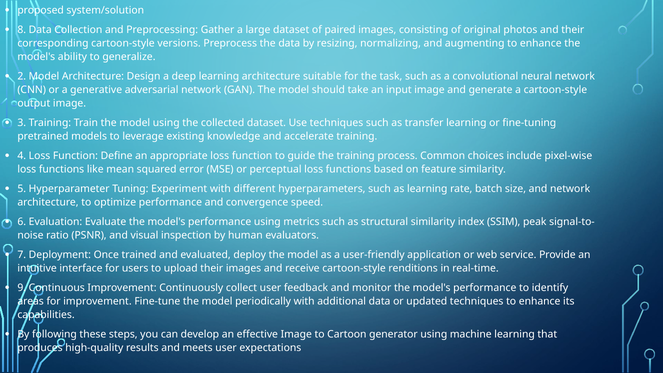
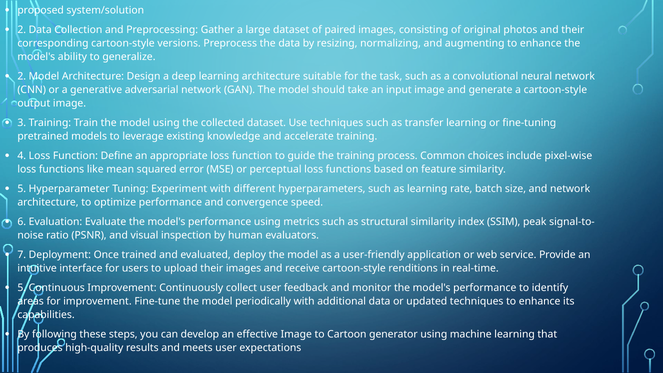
8: 8 -> 2 (22, 30)
9: 9 -> 5 (22, 288)
